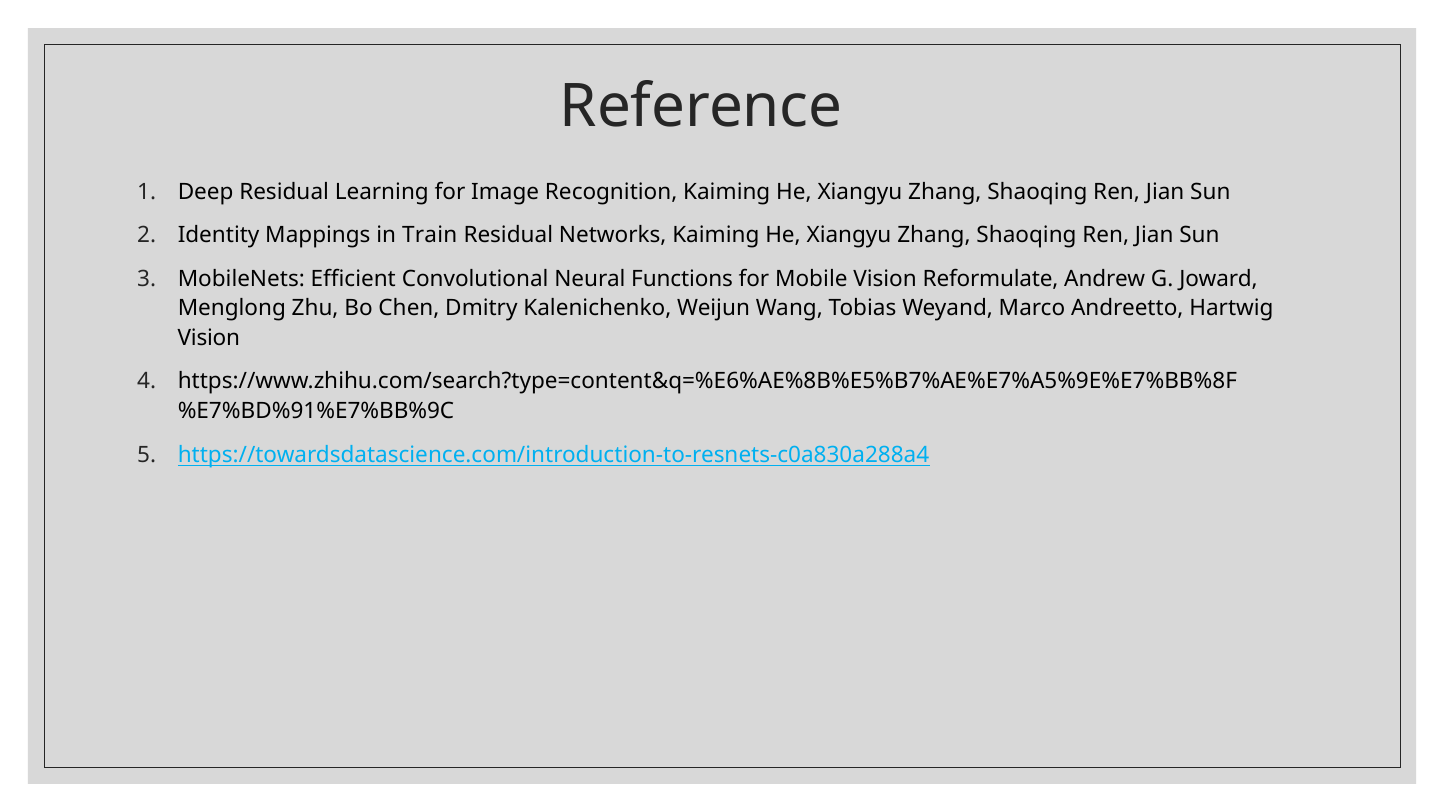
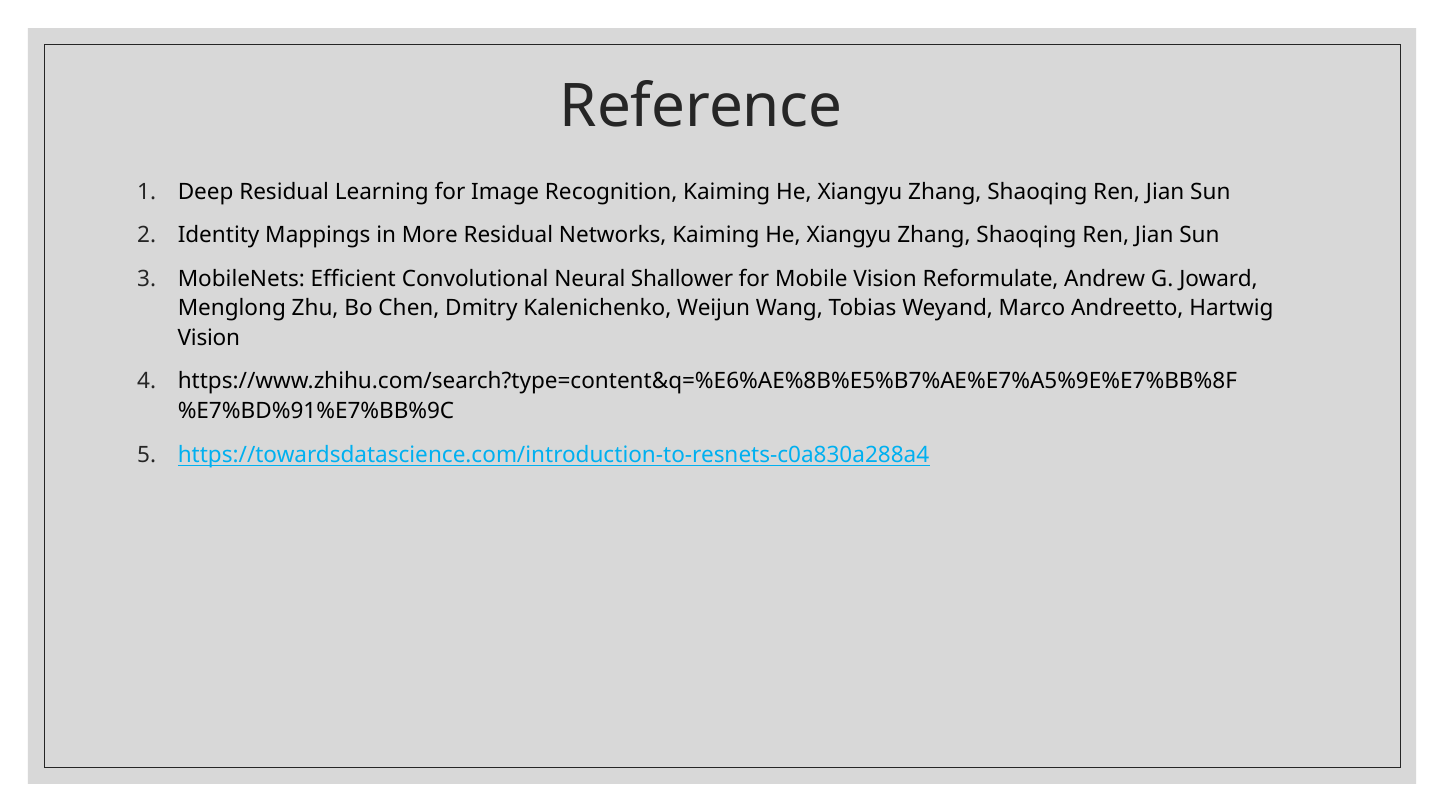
Train: Train -> More (430, 235)
Functions: Functions -> Shallower (682, 279)
